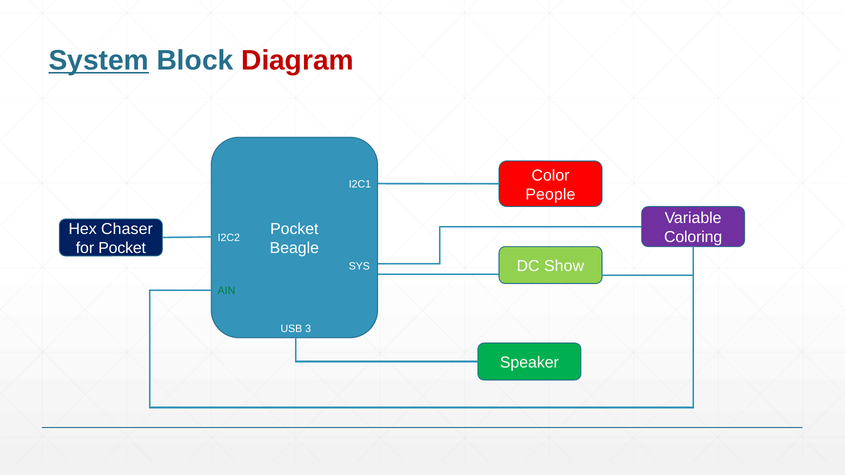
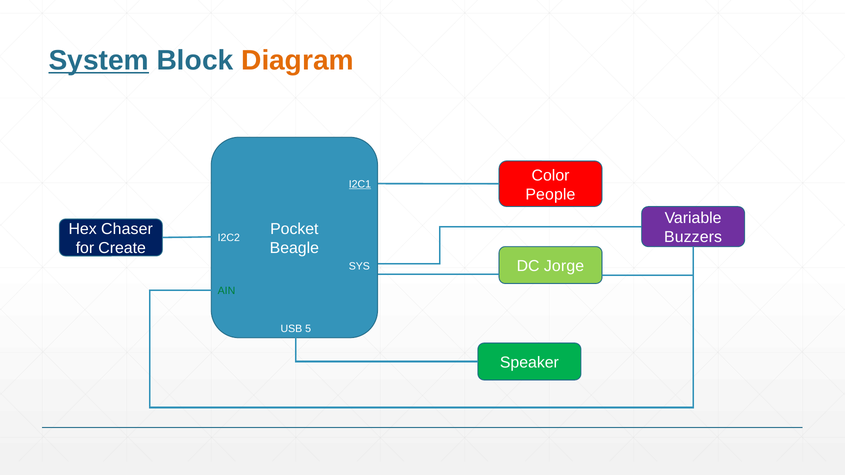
Diagram colour: red -> orange (298, 61)
I2C1 underline: none -> present (360, 184)
Coloring: Coloring -> Buzzers (693, 237)
for Pocket: Pocket -> Create (122, 248)
Show: Show -> Jorge (564, 266)
3: 3 -> 5 (308, 329)
